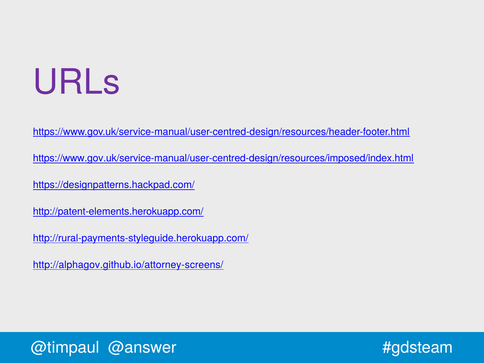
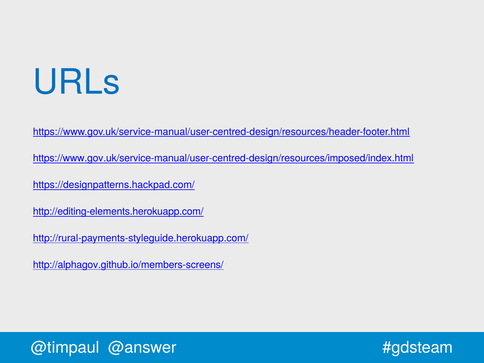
URLs colour: purple -> blue (77, 82)
http://patent-elements.herokuapp.com/: http://patent-elements.herokuapp.com/ -> http://editing-elements.herokuapp.com/ (118, 212)
http://alphagov.github.io/attorney-screens/: http://alphagov.github.io/attorney-screens/ -> http://alphagov.github.io/members-screens/ (128, 265)
